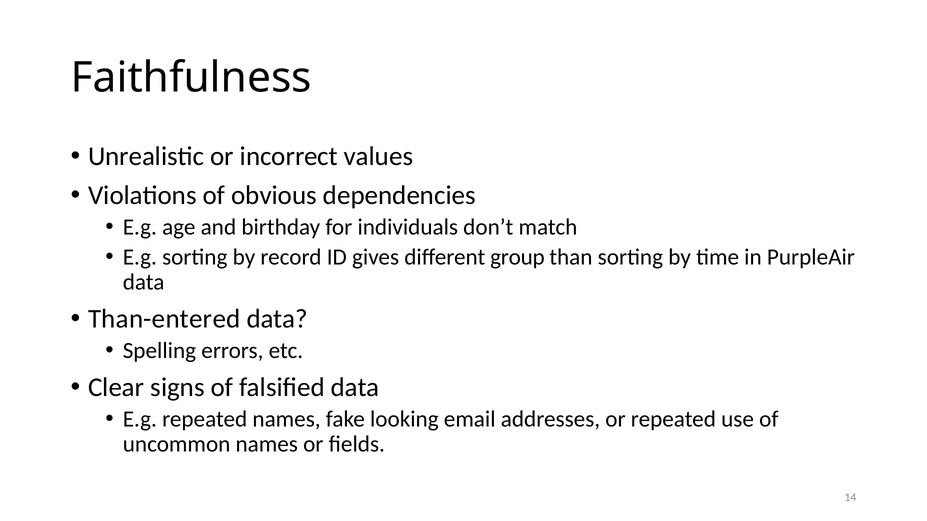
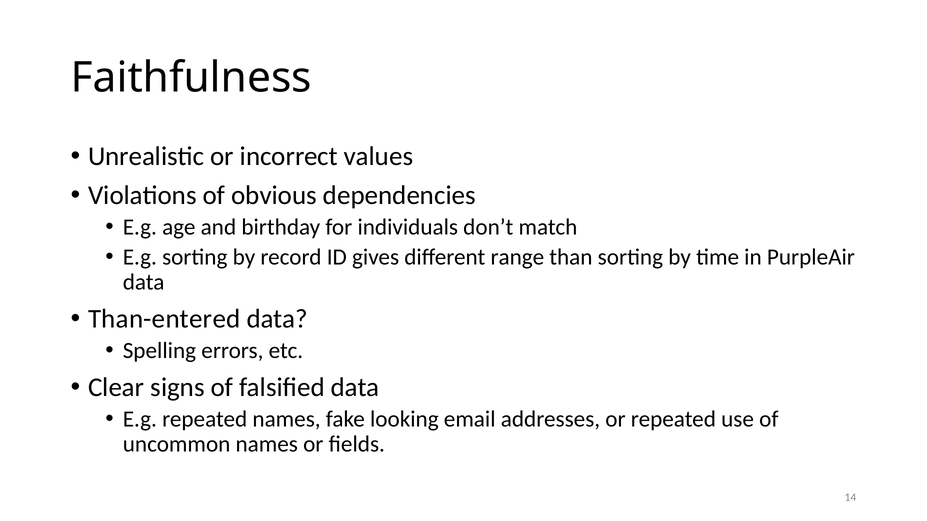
group: group -> range (517, 257)
